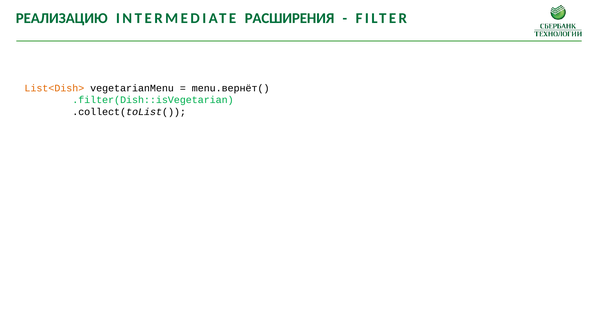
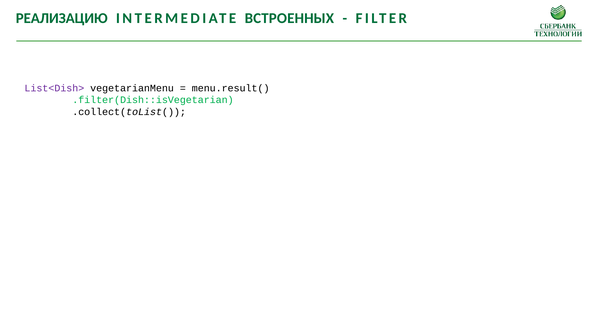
РАСШИРЕНИЯ: РАСШИРЕНИЯ -> ВСТРОЕННЫХ (289, 18)
List<Dish> colour: orange -> purple (54, 88)
menu.вернёт(: menu.вернёт( -> menu.result( (231, 88)
